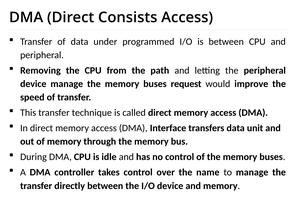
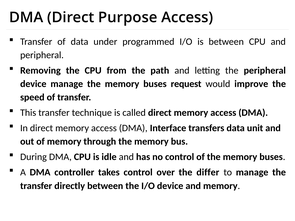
Consists: Consists -> Purpose (128, 17)
name: name -> differ (208, 173)
